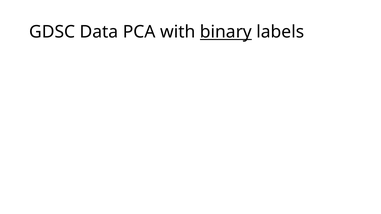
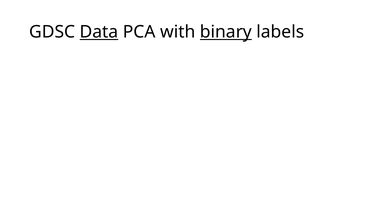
Data underline: none -> present (99, 32)
